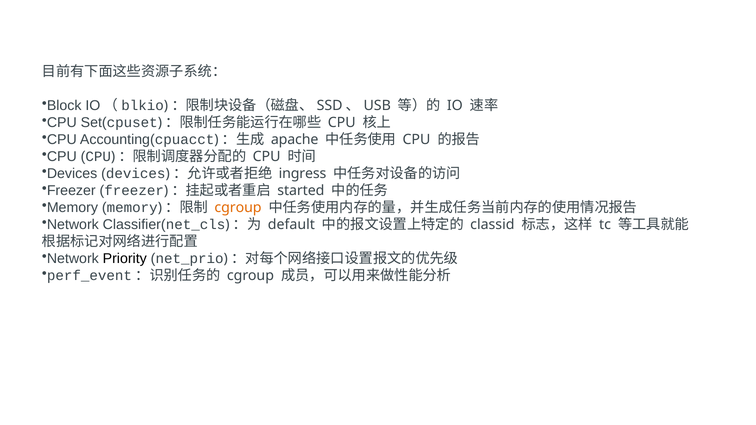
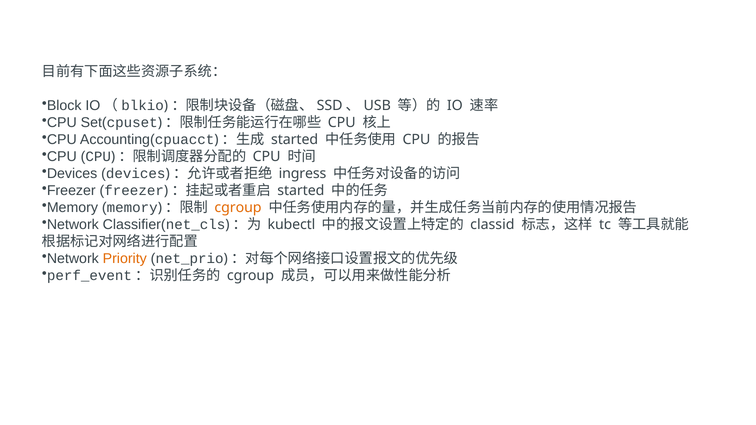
apache: apache -> started (295, 140)
default: default -> kubectl (291, 225)
Priority colour: black -> orange (125, 259)
